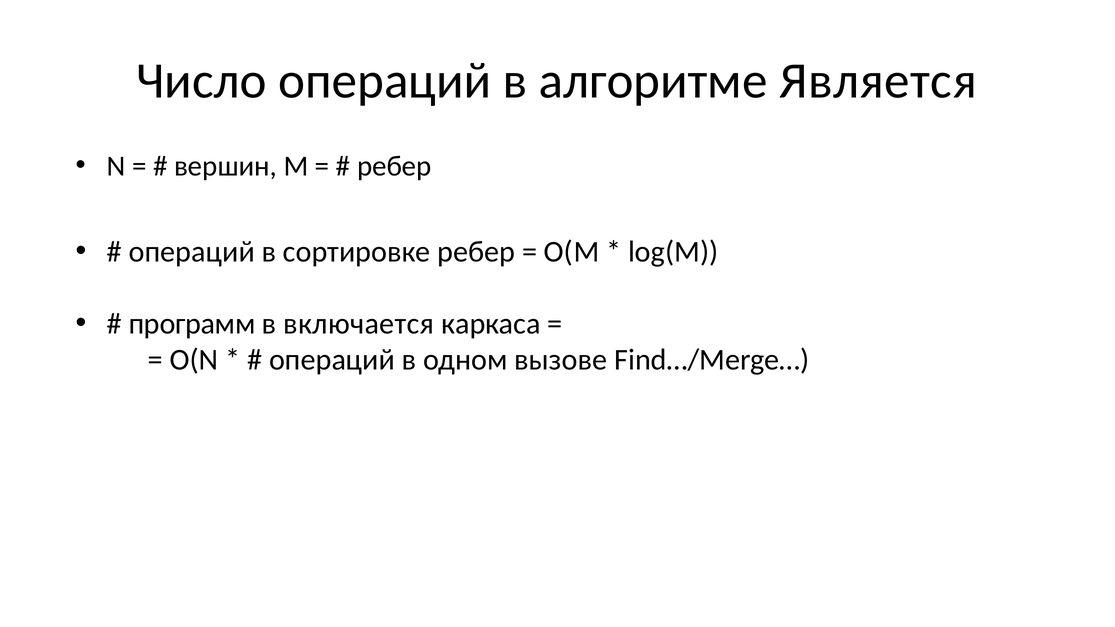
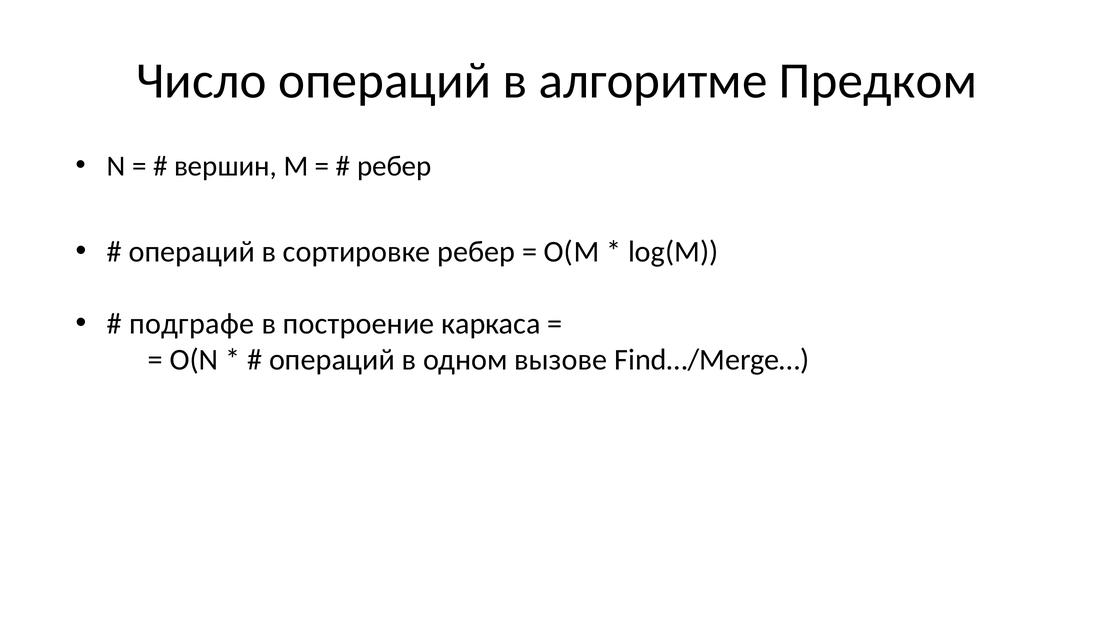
Является: Является -> Предком (878, 81)
программ: программ -> подграфе (192, 324)
включается: включается -> построение (359, 324)
